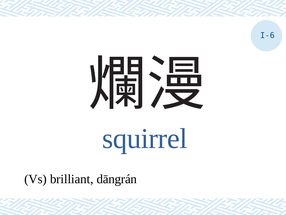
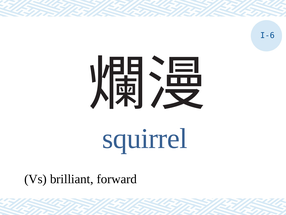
dāngrán: dāngrán -> forward (117, 179)
